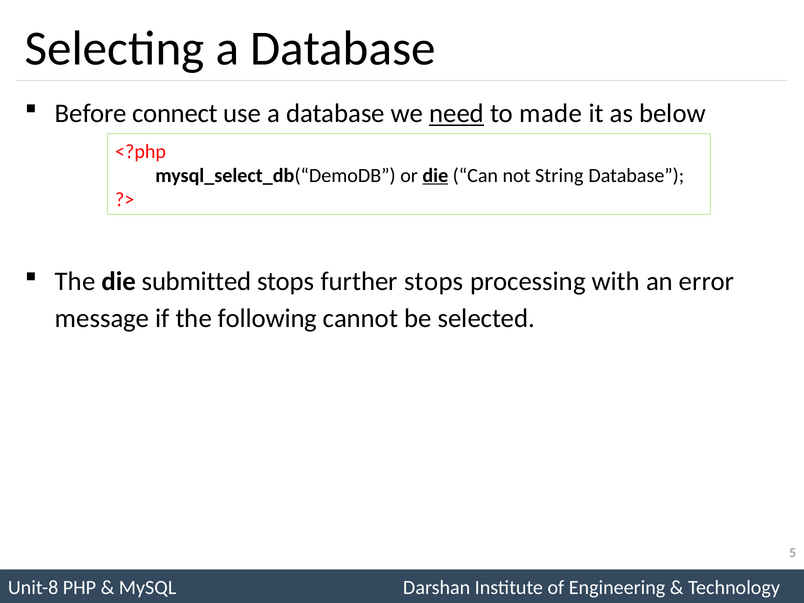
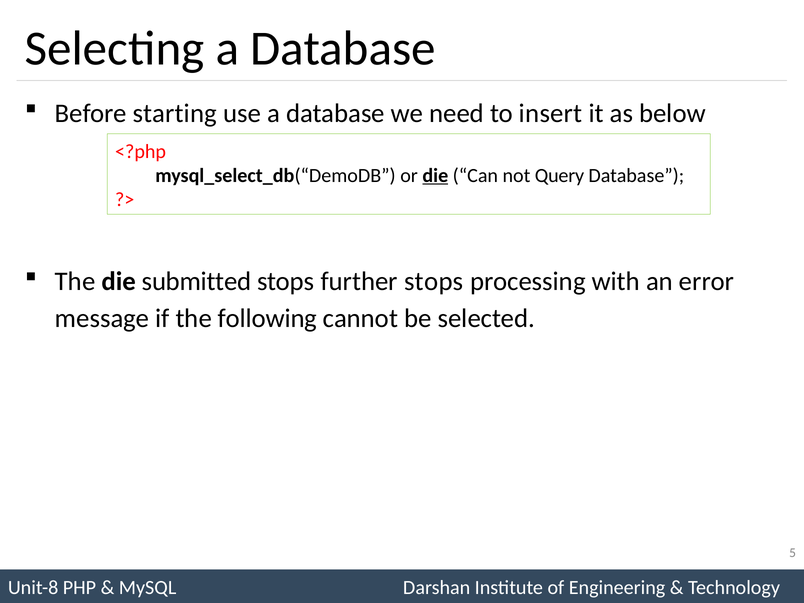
connect: connect -> starting (175, 114)
need underline: present -> none (457, 114)
made: made -> insert (551, 114)
String: String -> Query (559, 176)
